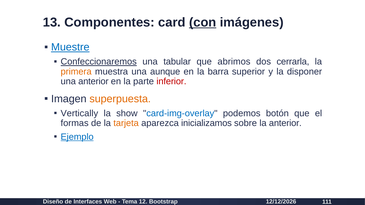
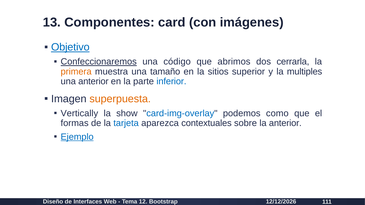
con underline: present -> none (203, 22)
Muestre: Muestre -> Objetivo (70, 47)
tabular: tabular -> código (177, 62)
aunque: aunque -> tamaño (165, 72)
barra: barra -> sitios (218, 72)
disponer: disponer -> multiples (305, 72)
inferior colour: red -> blue (171, 82)
botón: botón -> como (277, 113)
tarjeta colour: orange -> blue (126, 123)
inicializamos: inicializamos -> contextuales (206, 123)
